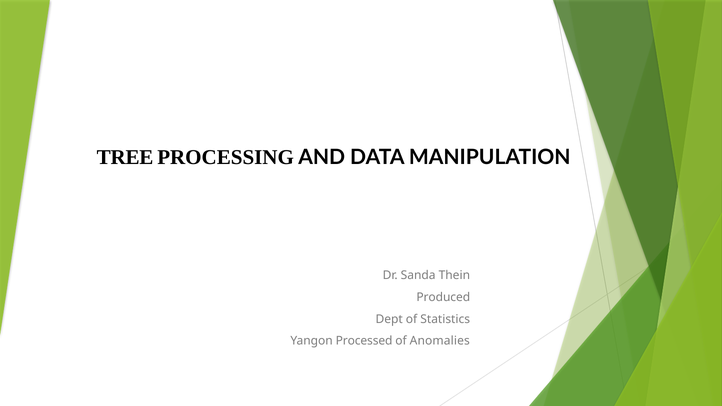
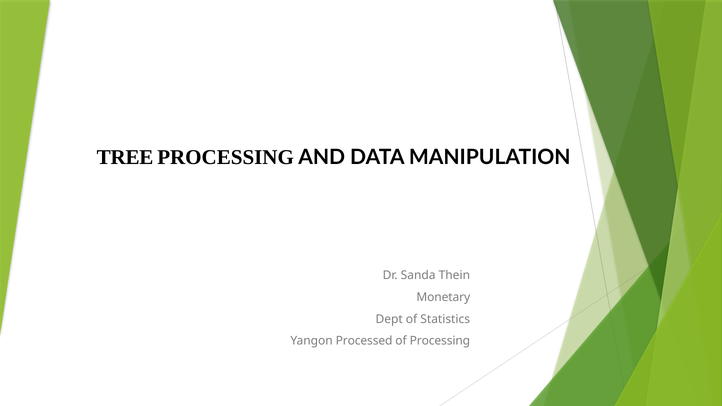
Produced: Produced -> Monetary (443, 297)
of Anomalies: Anomalies -> Processing (440, 341)
